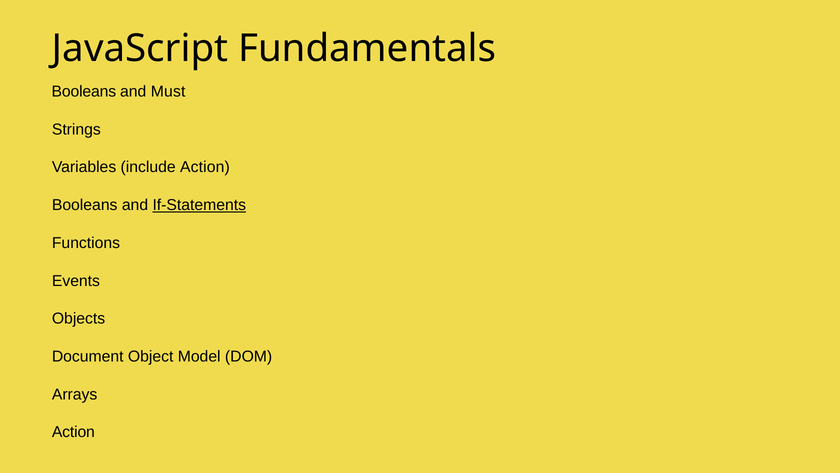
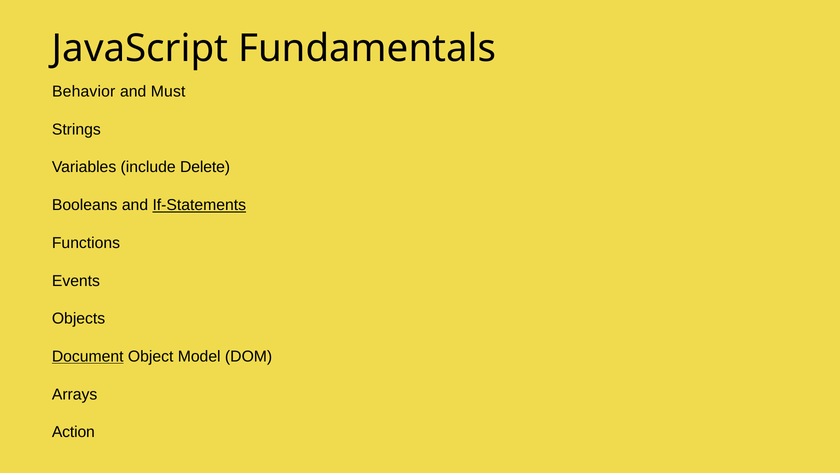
Booleans: Booleans -> Behavior (84, 92)
include Action: Action -> Delete (205, 167)
Document underline: none -> present (88, 356)
